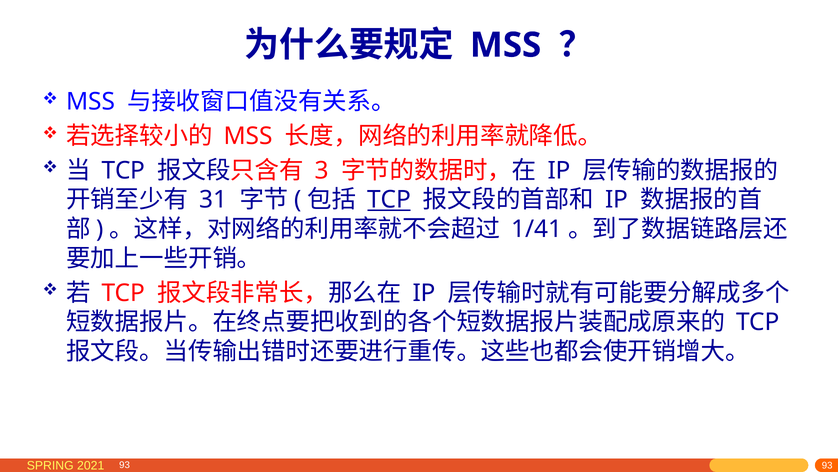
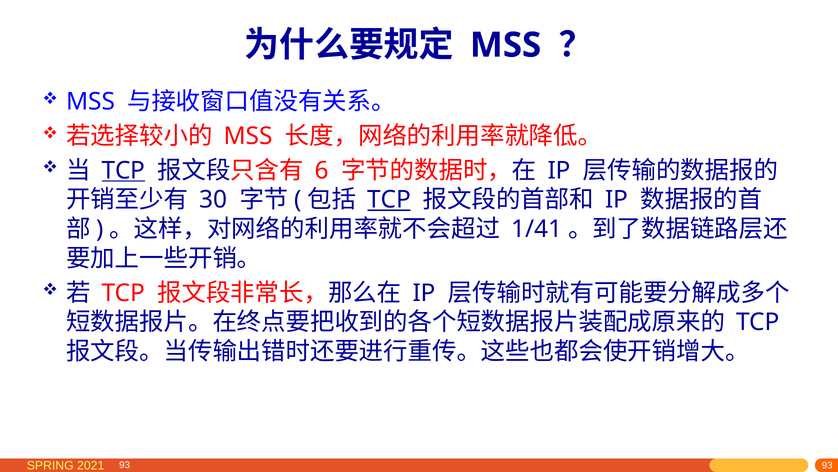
TCP underline: none -> present (124, 170)
3: 3 -> 6 (322, 170)
31: 31 -> 30 (213, 200)
